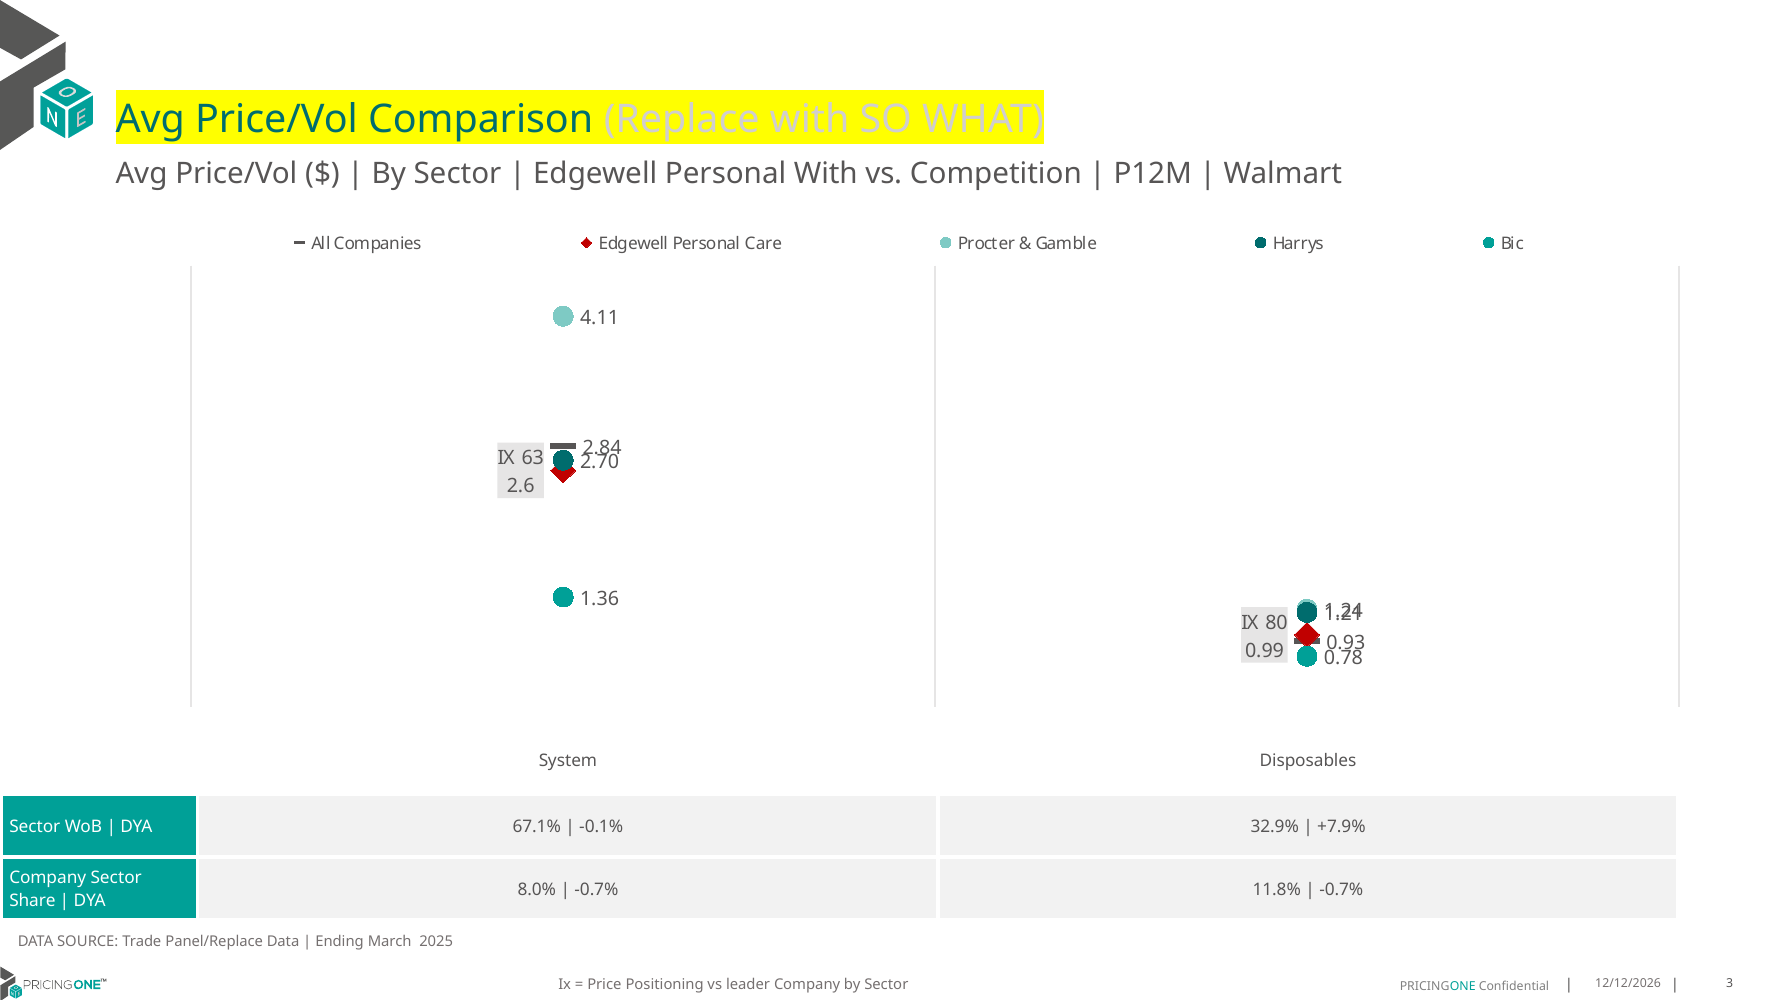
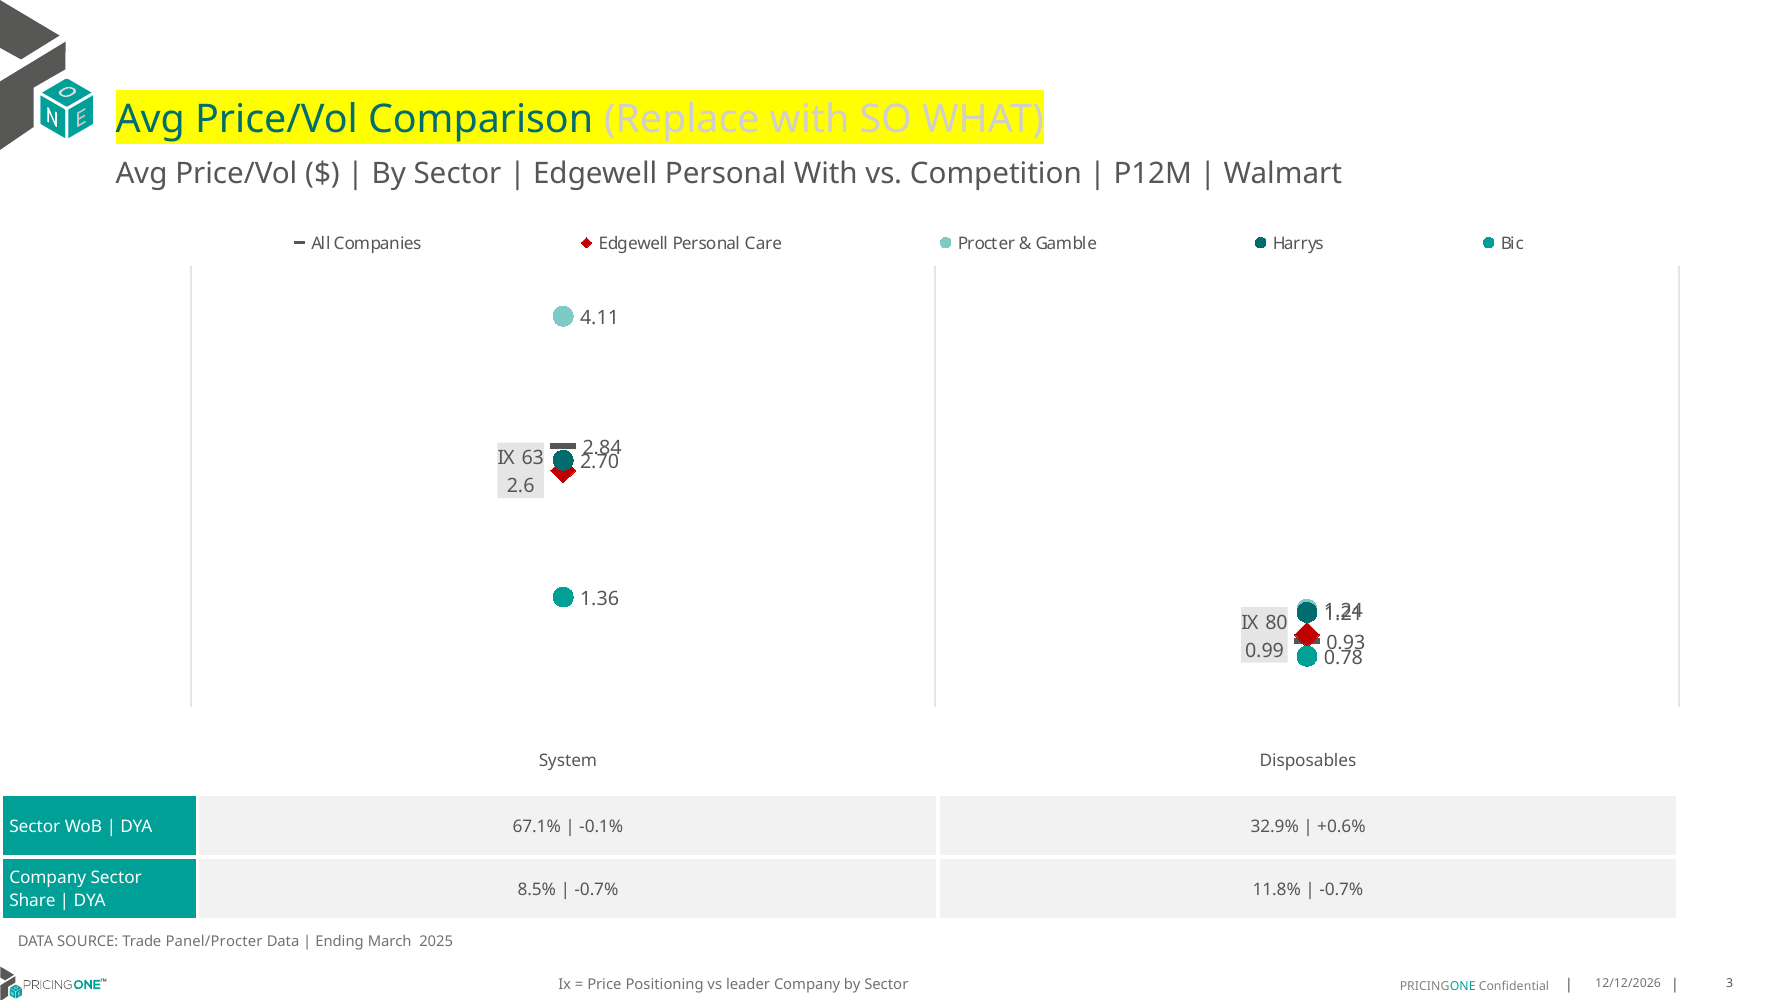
+7.9%: +7.9% -> +0.6% (1341, 826)
8.0%: 8.0% -> 8.5% (537, 889)
Panel/Replace: Panel/Replace -> Panel/Procter (214, 941)
